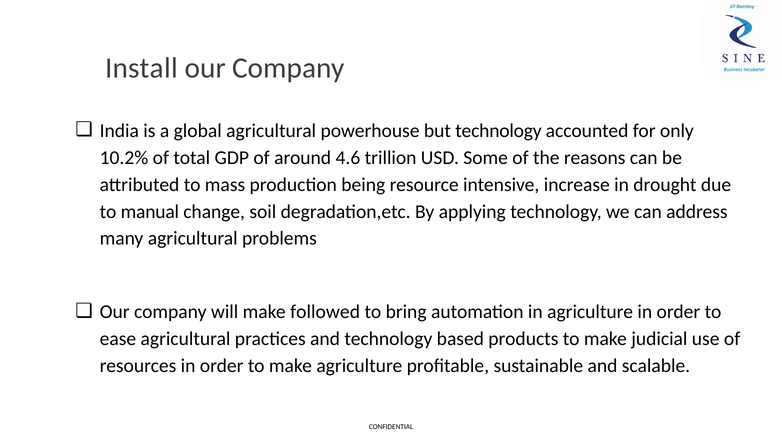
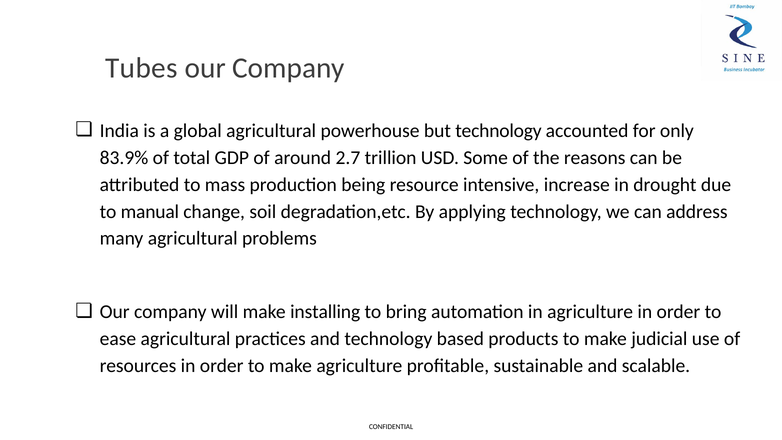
Install: Install -> Tubes (141, 68)
10.2%: 10.2% -> 83.9% (124, 158)
4.6: 4.6 -> 2.7 (348, 158)
followed: followed -> installing (325, 312)
